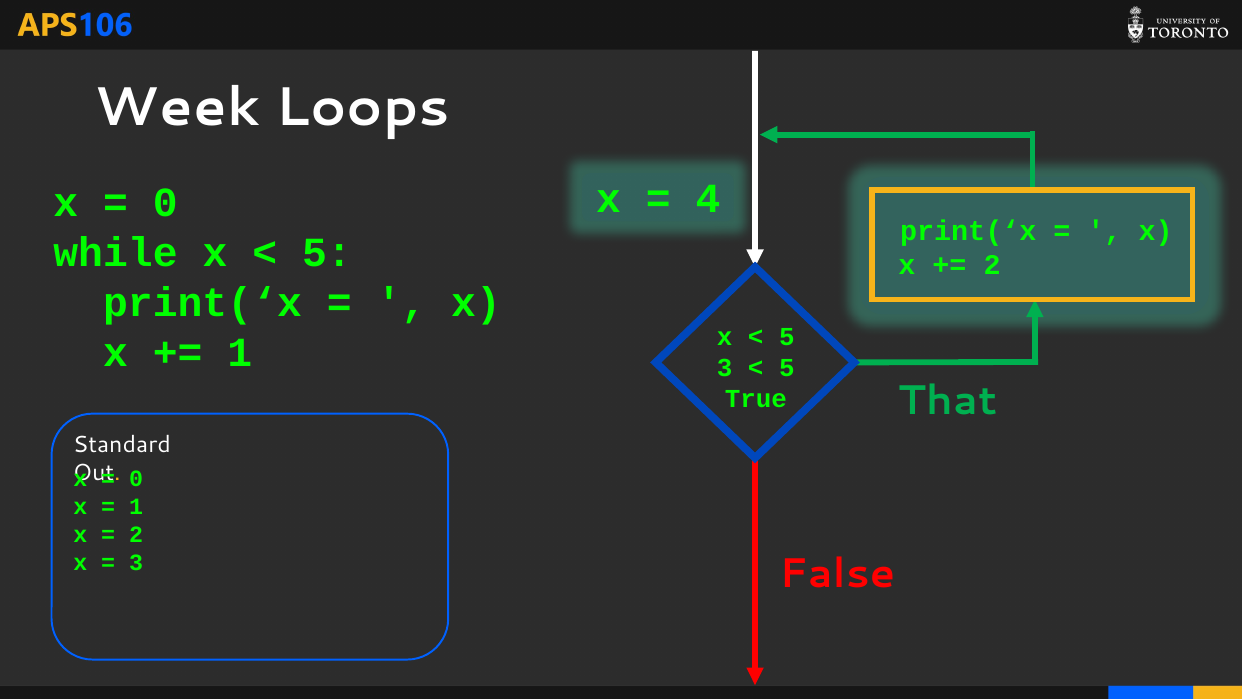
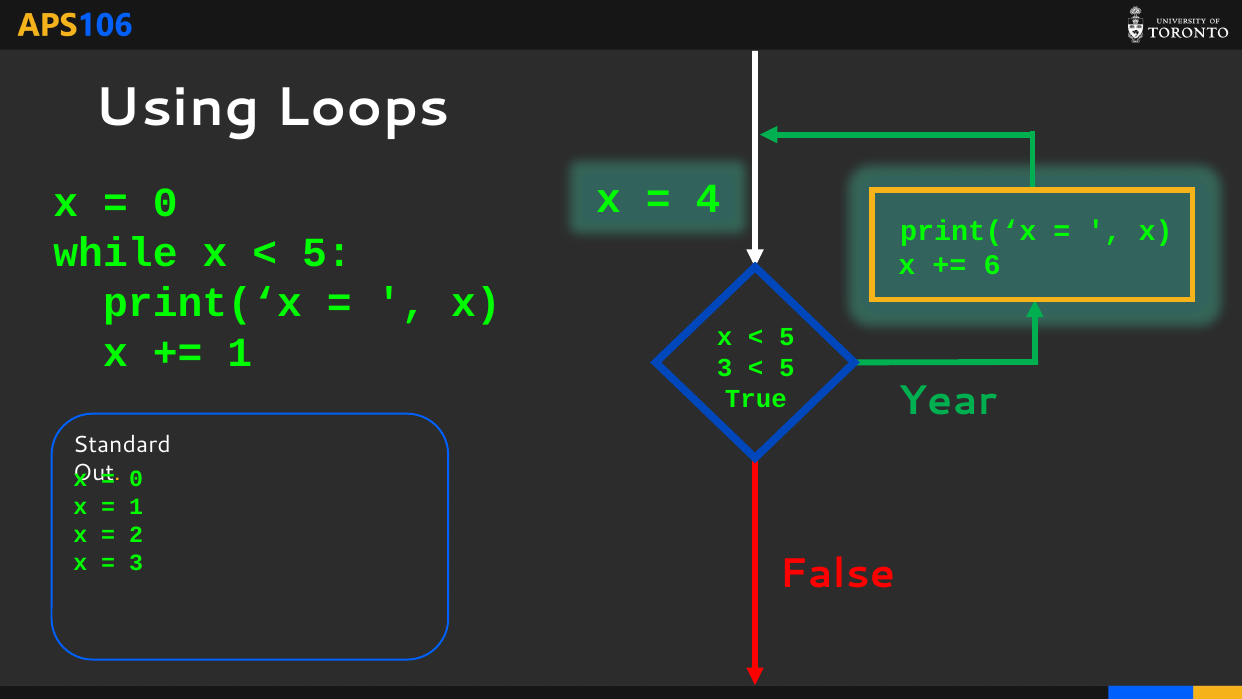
Week: Week -> Using (178, 108)
2: 2 -> 6 (992, 265)
That: That -> Year (947, 401)
